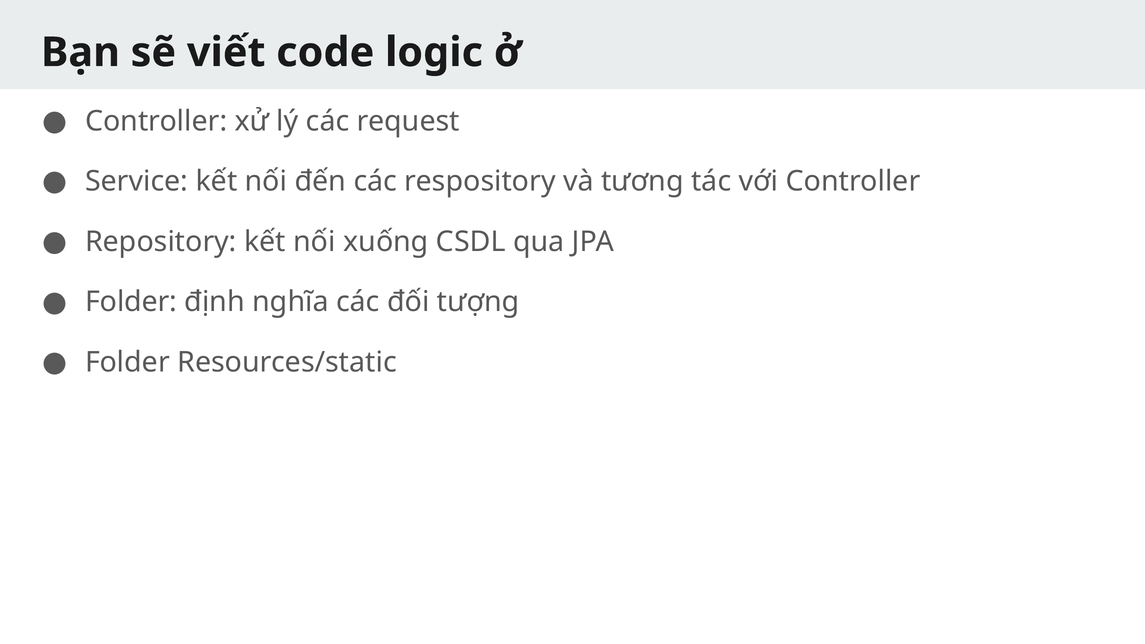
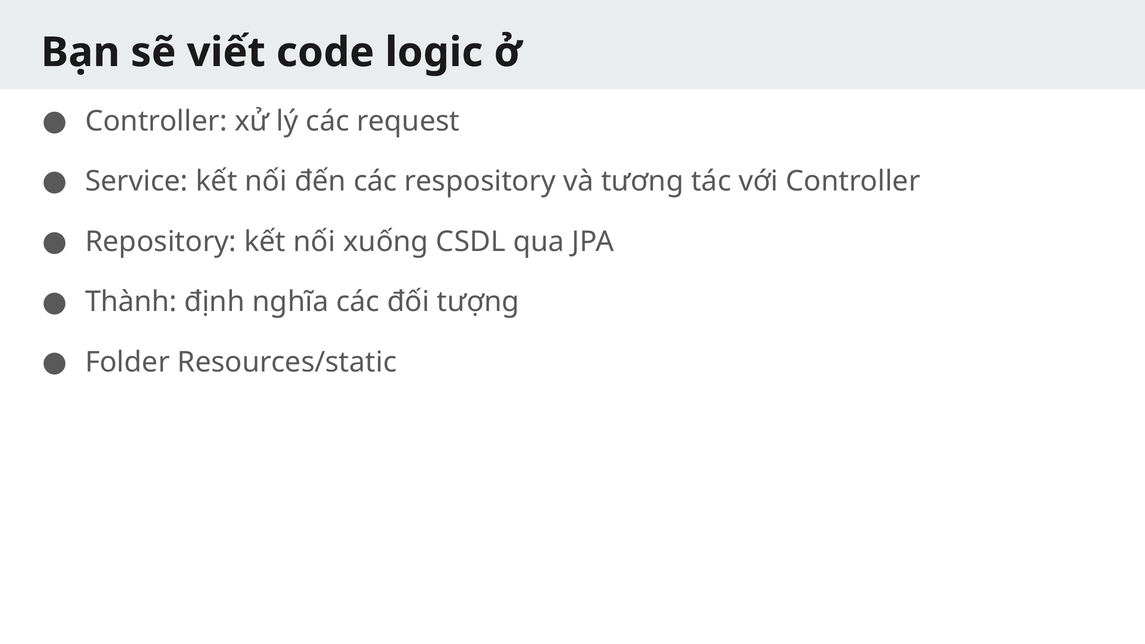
Folder: Folder -> Thành (131, 302)
